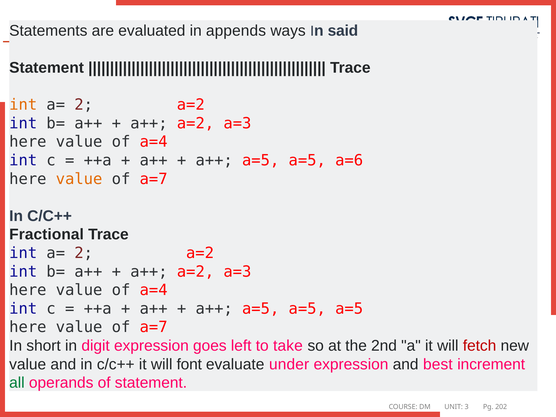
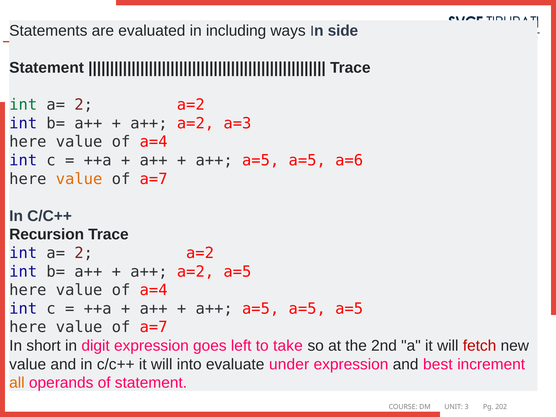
appends: appends -> including (236, 31)
said: said -> side (343, 31)
int colour: orange -> green (23, 105)
Fractional: Fractional -> Recursion (47, 235)
a=3: a=3 -> a=5 (237, 272)
font: font -> into (189, 364)
all colour: green -> orange (17, 383)
